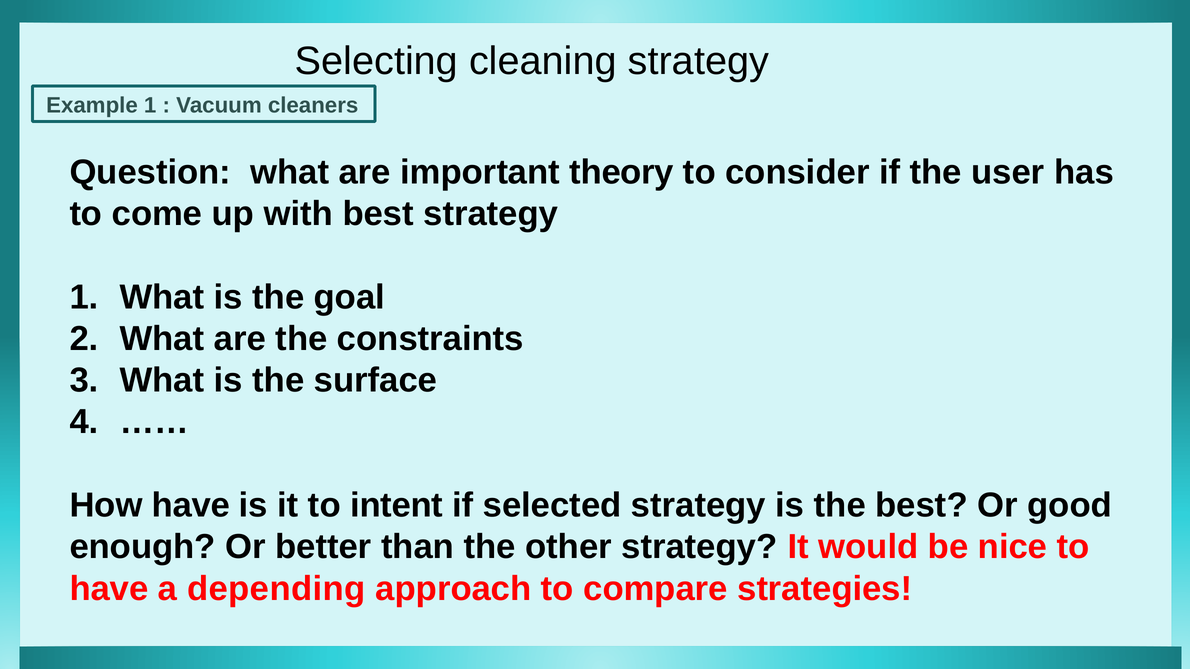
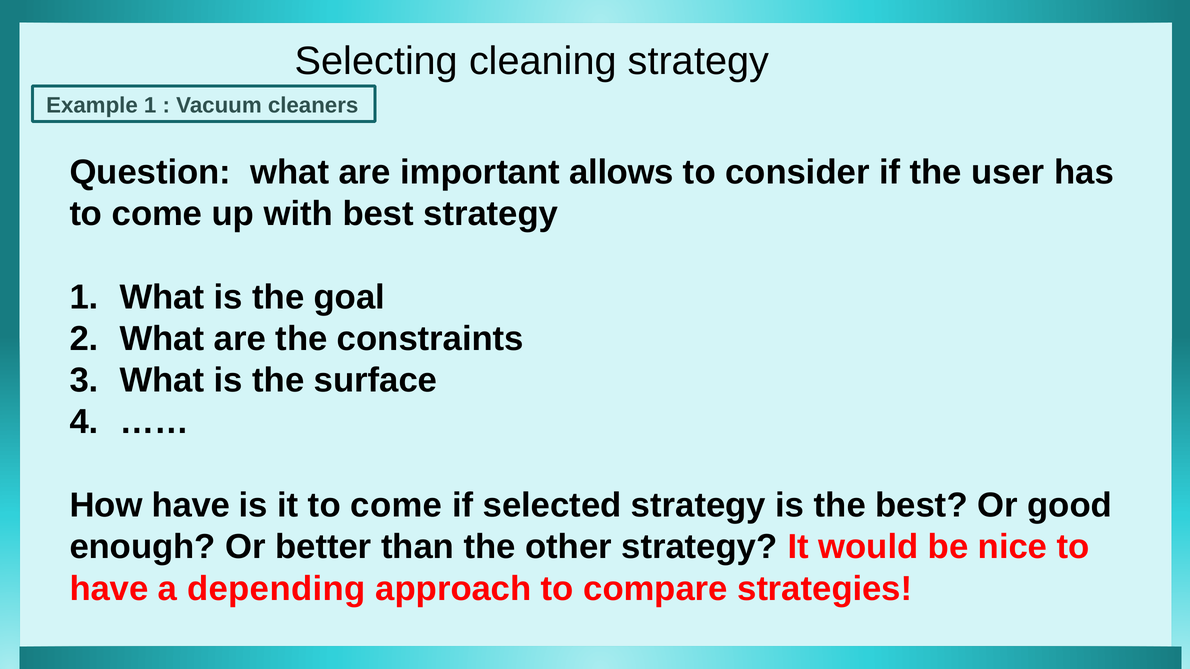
theory: theory -> allows (622, 172)
it to intent: intent -> come (396, 506)
